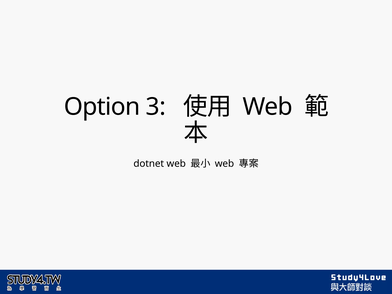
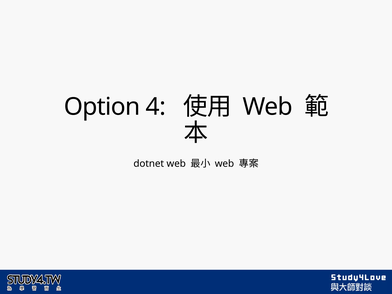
3: 3 -> 4 (156, 107)
